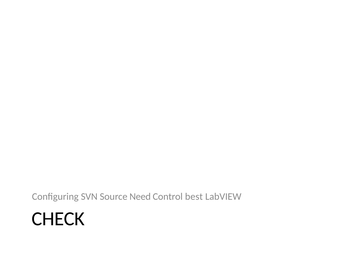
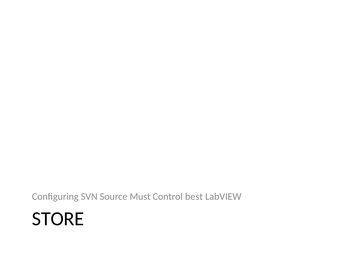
Need: Need -> Must (140, 197)
CHECK: CHECK -> STORE (58, 219)
